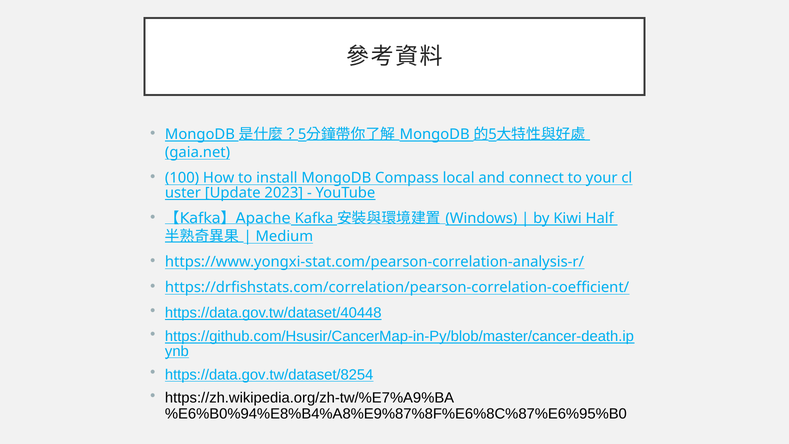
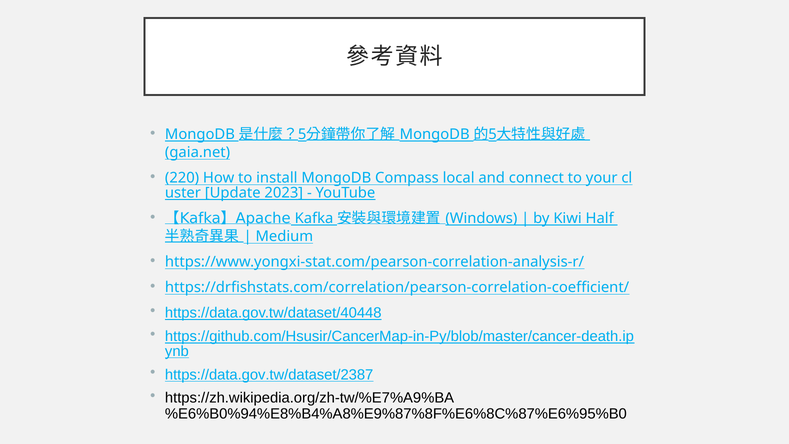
100: 100 -> 220 (182, 178)
https://data.gov.tw/dataset/8254: https://data.gov.tw/dataset/8254 -> https://data.gov.tw/dataset/2387 (269, 374)
